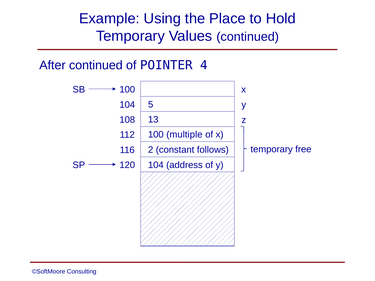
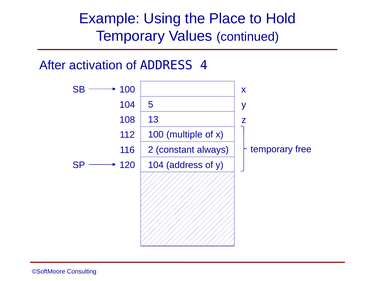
After continued: continued -> activation (96, 65)
of POINTER: POINTER -> ADDRESS (166, 65)
follows: follows -> always (213, 150)
